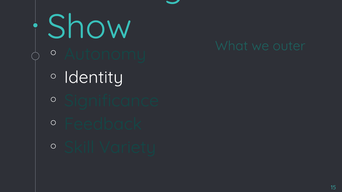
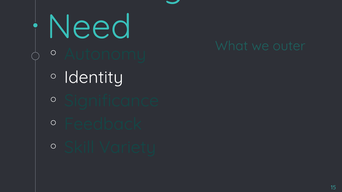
Show: Show -> Need (89, 27)
